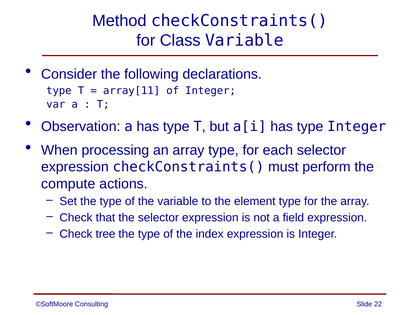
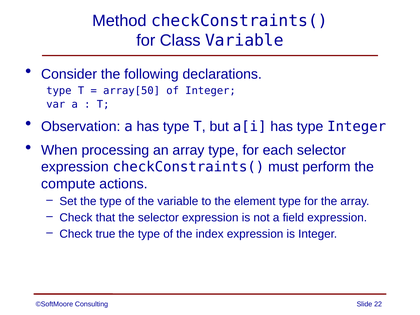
array[11: array[11 -> array[50 (132, 91)
tree: tree -> true (106, 234)
